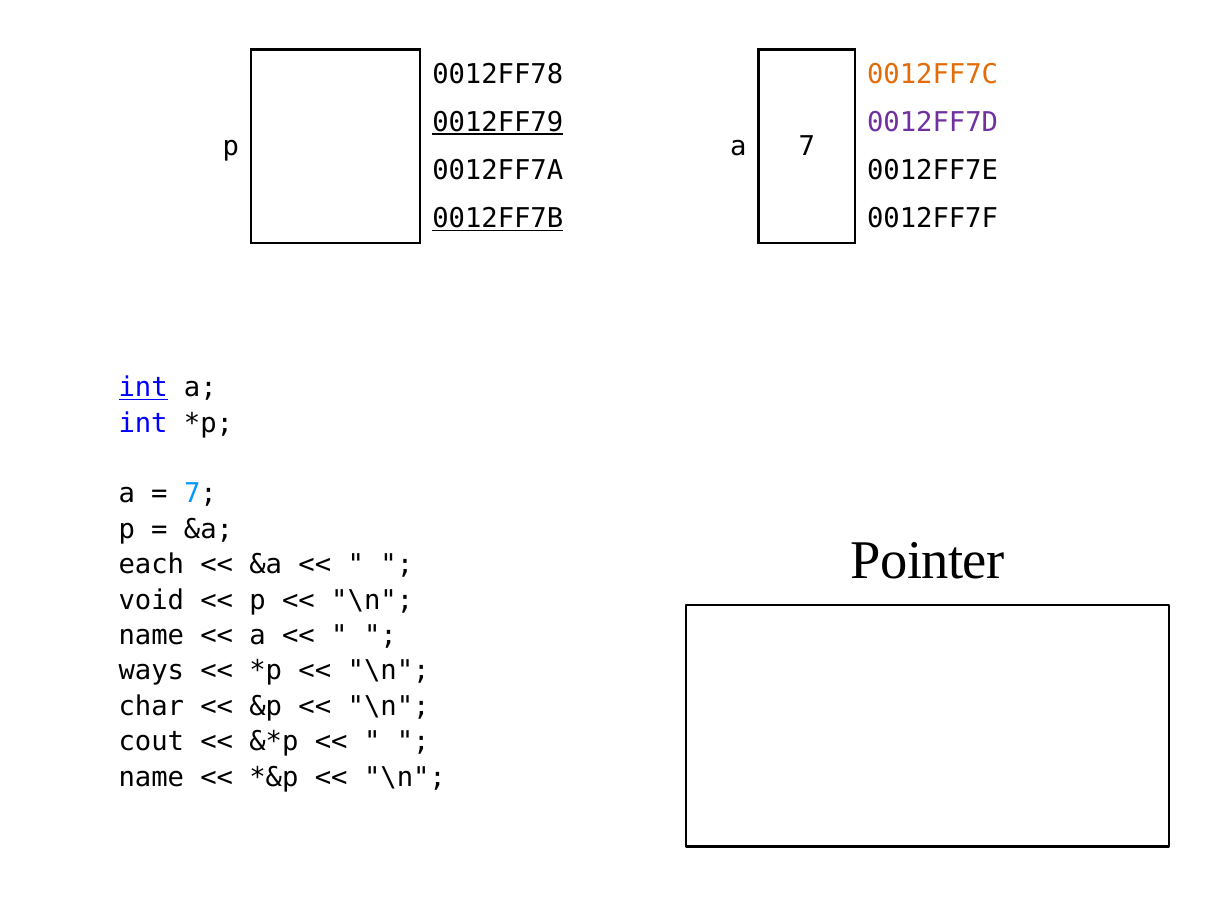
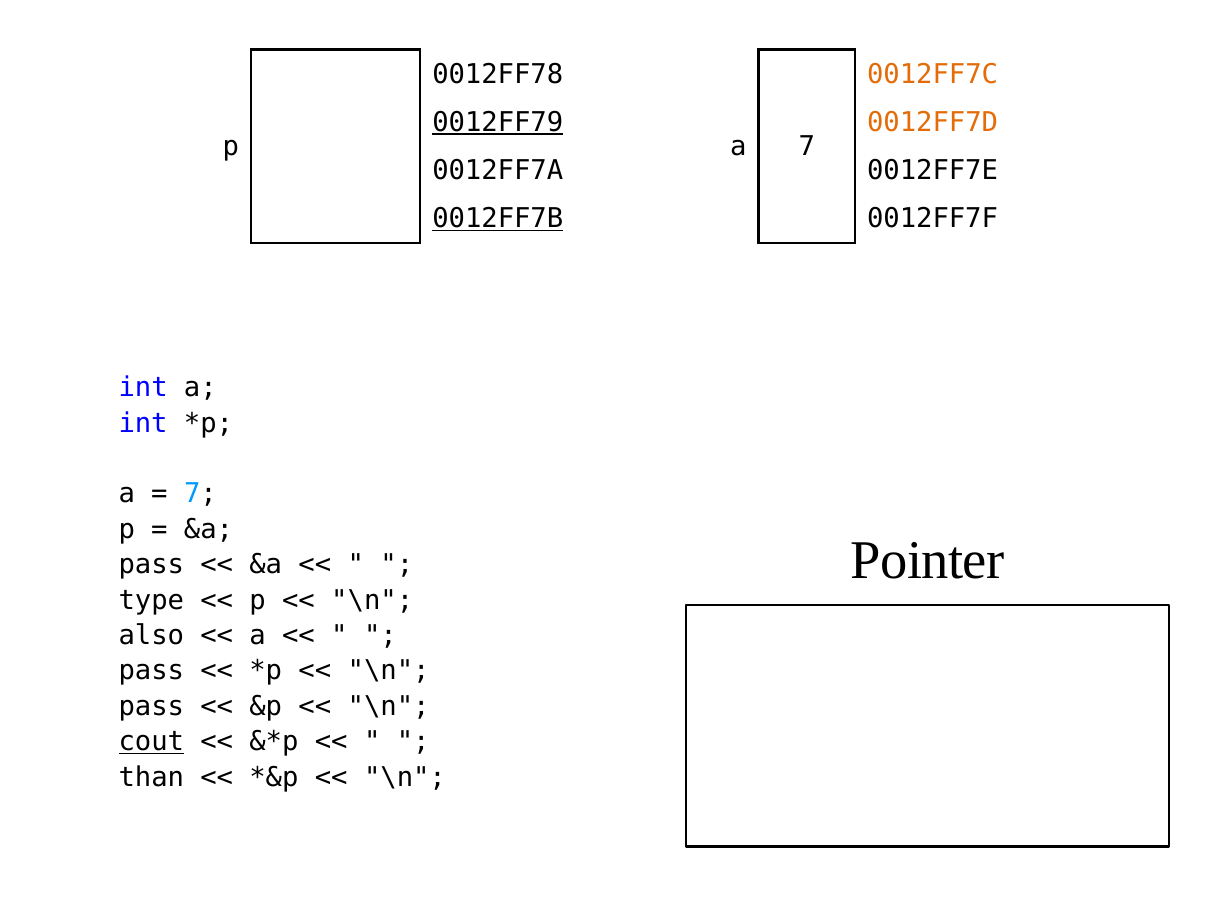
0012FF7D colour: purple -> orange (933, 122)
int underline: present -> none (143, 388)
each: each -> pass (151, 565)
void: void -> type (151, 600)
name: name -> also (151, 636)
ways: ways -> pass (151, 671)
char: char -> pass (151, 707)
cout underline: none -> present (151, 742)
name: name -> than (151, 777)
